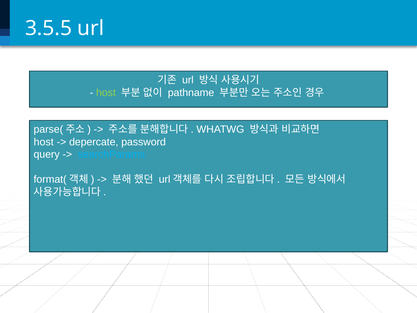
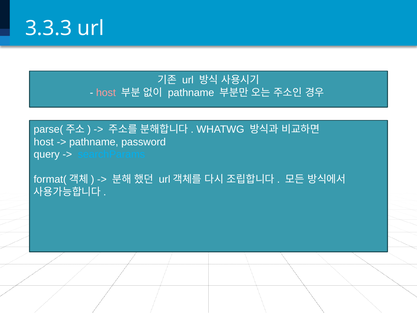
3.5.5: 3.5.5 -> 3.3.3 (48, 28)
host colour: light green -> pink (106, 93)
depercate: depercate -> pathname (94, 142)
